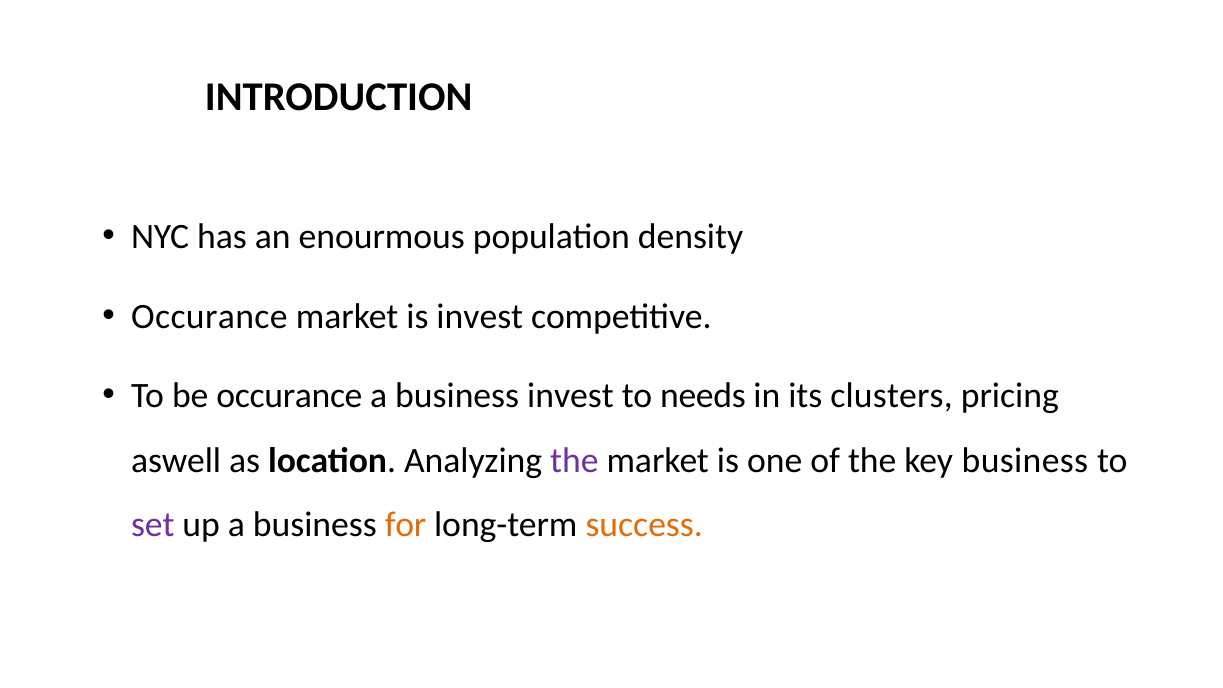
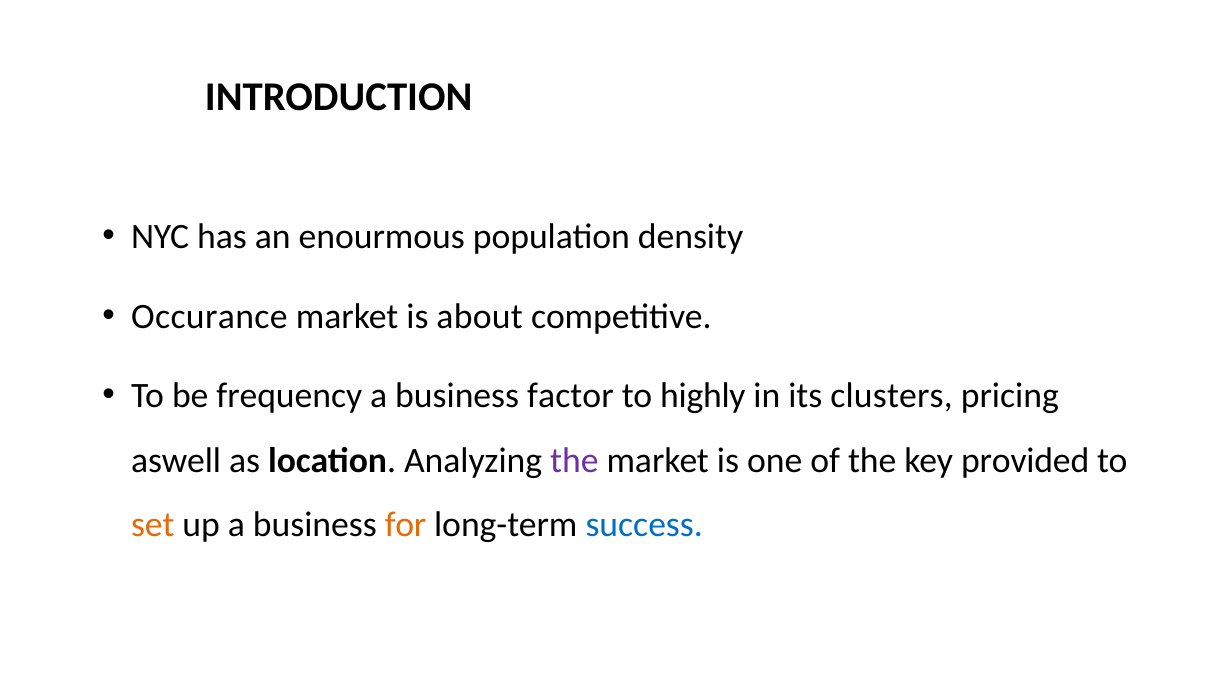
is invest: invest -> about (480, 317)
be occurance: occurance -> frequency (289, 396)
business invest: invest -> factor (570, 396)
needs: needs -> highly (703, 396)
key business: business -> provided (1025, 460)
set colour: purple -> orange (153, 525)
success colour: orange -> blue (644, 525)
